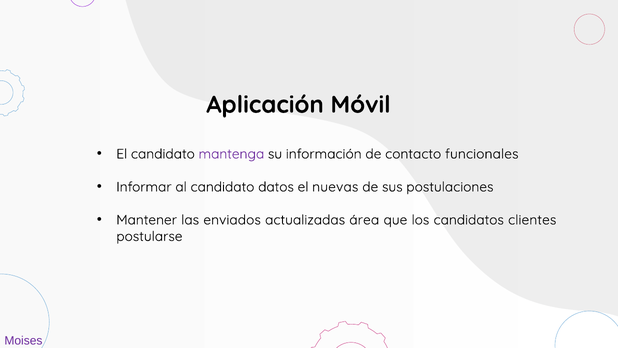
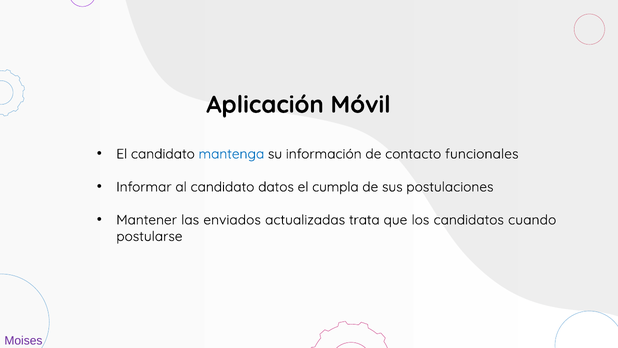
mantenga colour: purple -> blue (231, 154)
nuevas: nuevas -> cumpla (335, 187)
área: área -> trata (364, 220)
clientes: clientes -> cuando (532, 220)
